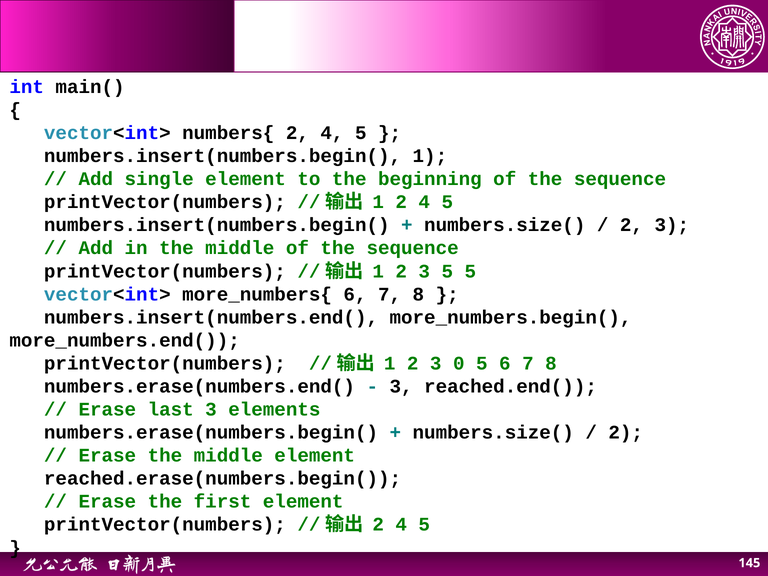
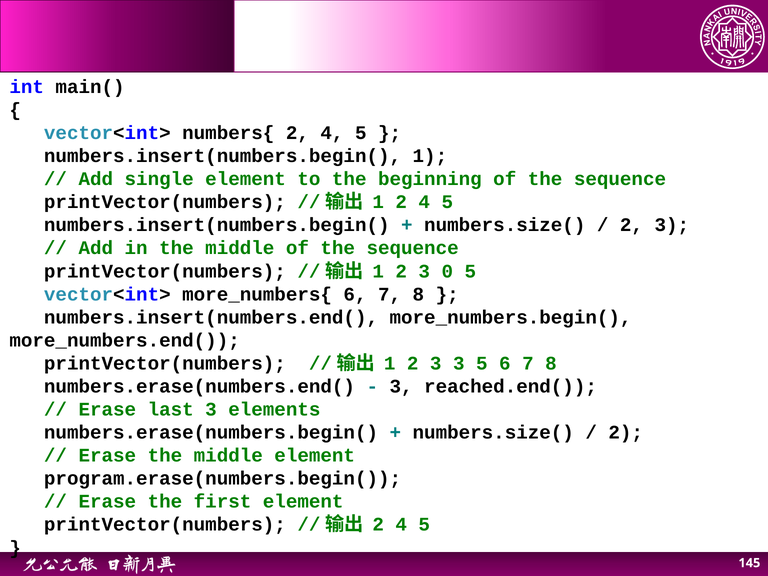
3 5: 5 -> 0 (447, 271)
3 0: 0 -> 3 (459, 363)
reached.erase(numbers.begin(: reached.erase(numbers.begin( -> program.erase(numbers.begin( (223, 479)
